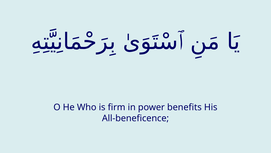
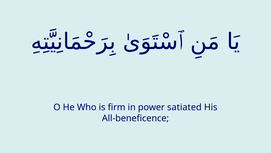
benefits: benefits -> satiated (184, 107)
